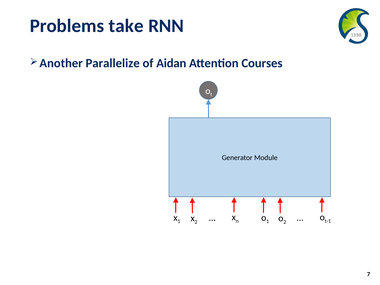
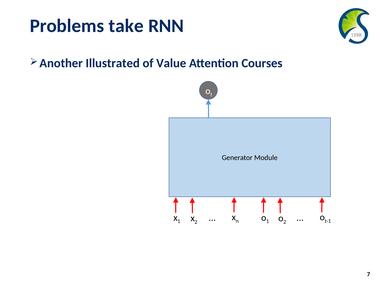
Parallelize: Parallelize -> Illustrated (113, 63)
Aidan: Aidan -> Value (171, 63)
